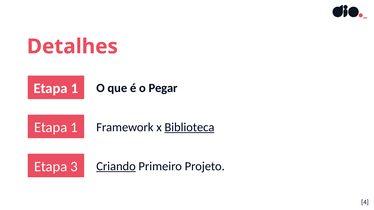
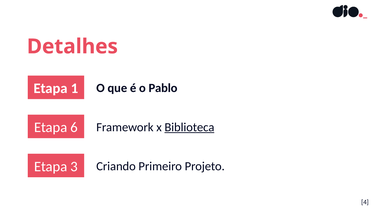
Pegar: Pegar -> Pablo (163, 88)
1: 1 -> 6 (74, 128)
Criando underline: present -> none (116, 167)
